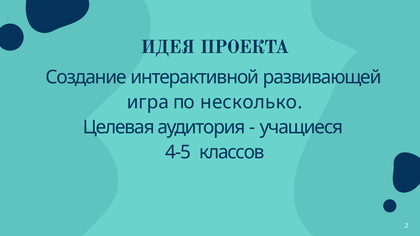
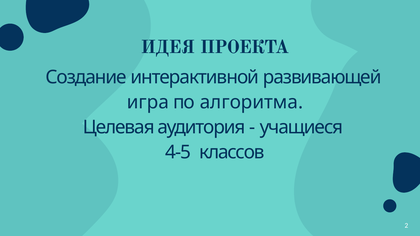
несколько: несколько -> алгоритма (251, 102)
